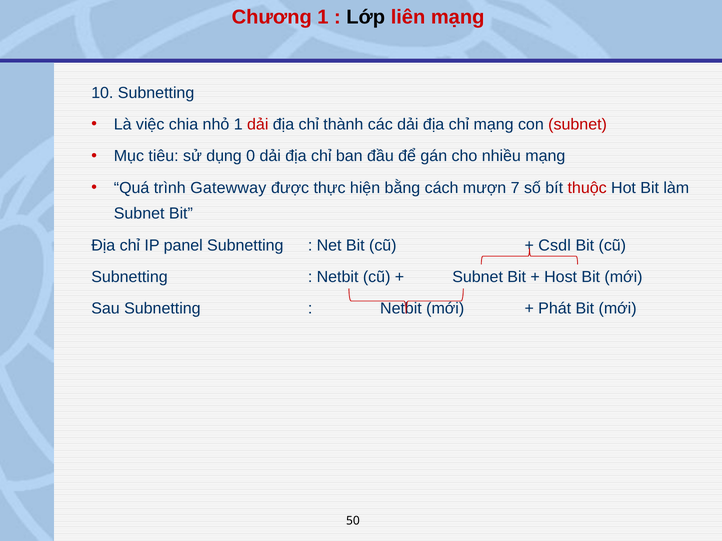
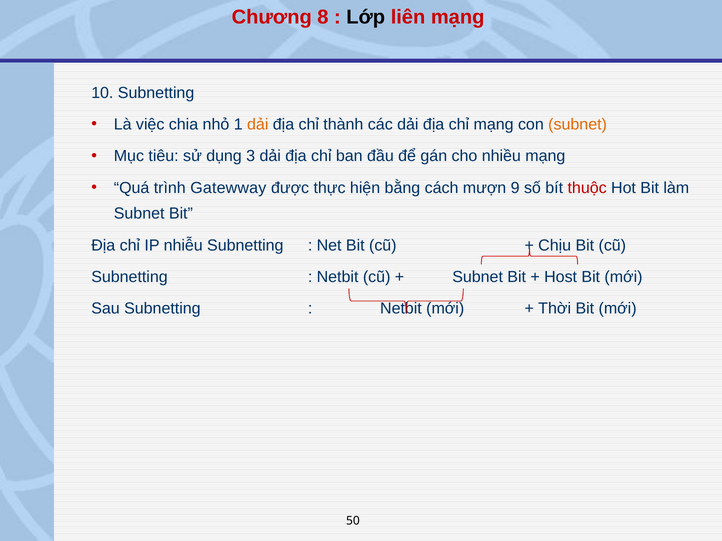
Chương 1: 1 -> 8 (323, 17)
dải colour: red -> orange (258, 125)
subnet colour: red -> orange (578, 125)
0: 0 -> 3 (251, 156)
7: 7 -> 9 (515, 188)
panel: panel -> nhiễu (183, 245)
Csdl: Csdl -> Chịu (555, 245)
Phát: Phát -> Thời (555, 309)
